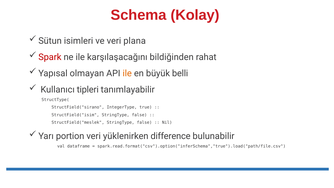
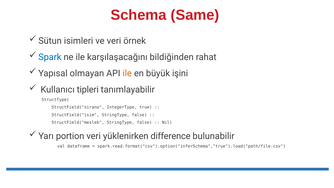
Kolay: Kolay -> Same (195, 15)
plana: plana -> örnek (135, 41)
Spark colour: red -> blue (50, 57)
belli: belli -> işini (180, 73)
